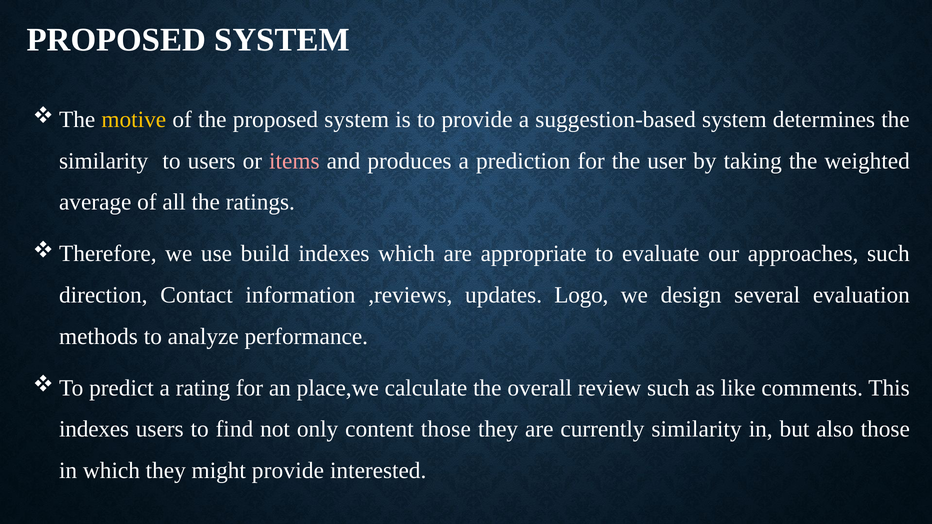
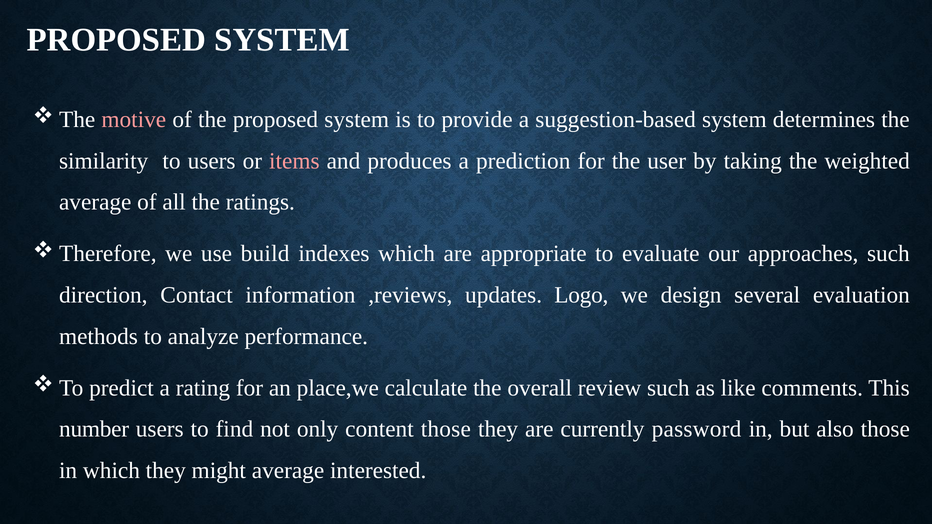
motive colour: yellow -> pink (134, 120)
indexes: indexes -> number (94, 429)
currently similarity: similarity -> password (697, 429)
might provide: provide -> average (288, 471)
